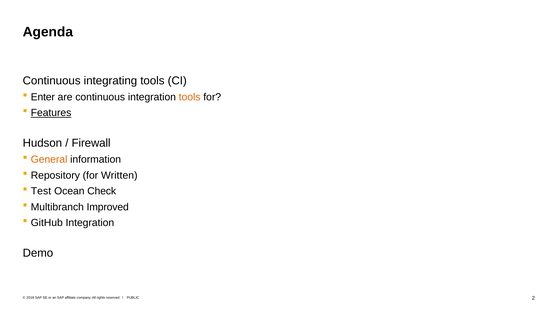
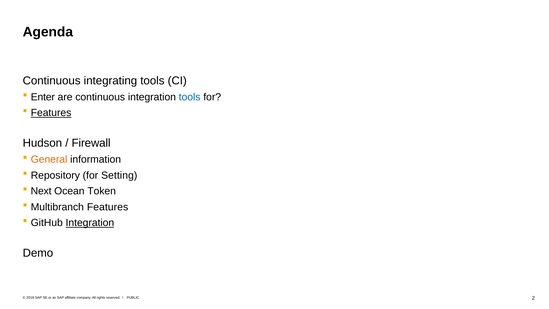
tools colour: orange -> blue (190, 97)
Written: Written -> Setting (119, 175)
Test: Test -> Next (41, 191)
Check: Check -> Token (102, 191)
Multibranch Improved: Improved -> Features (108, 207)
Integration underline: none -> present (90, 223)
